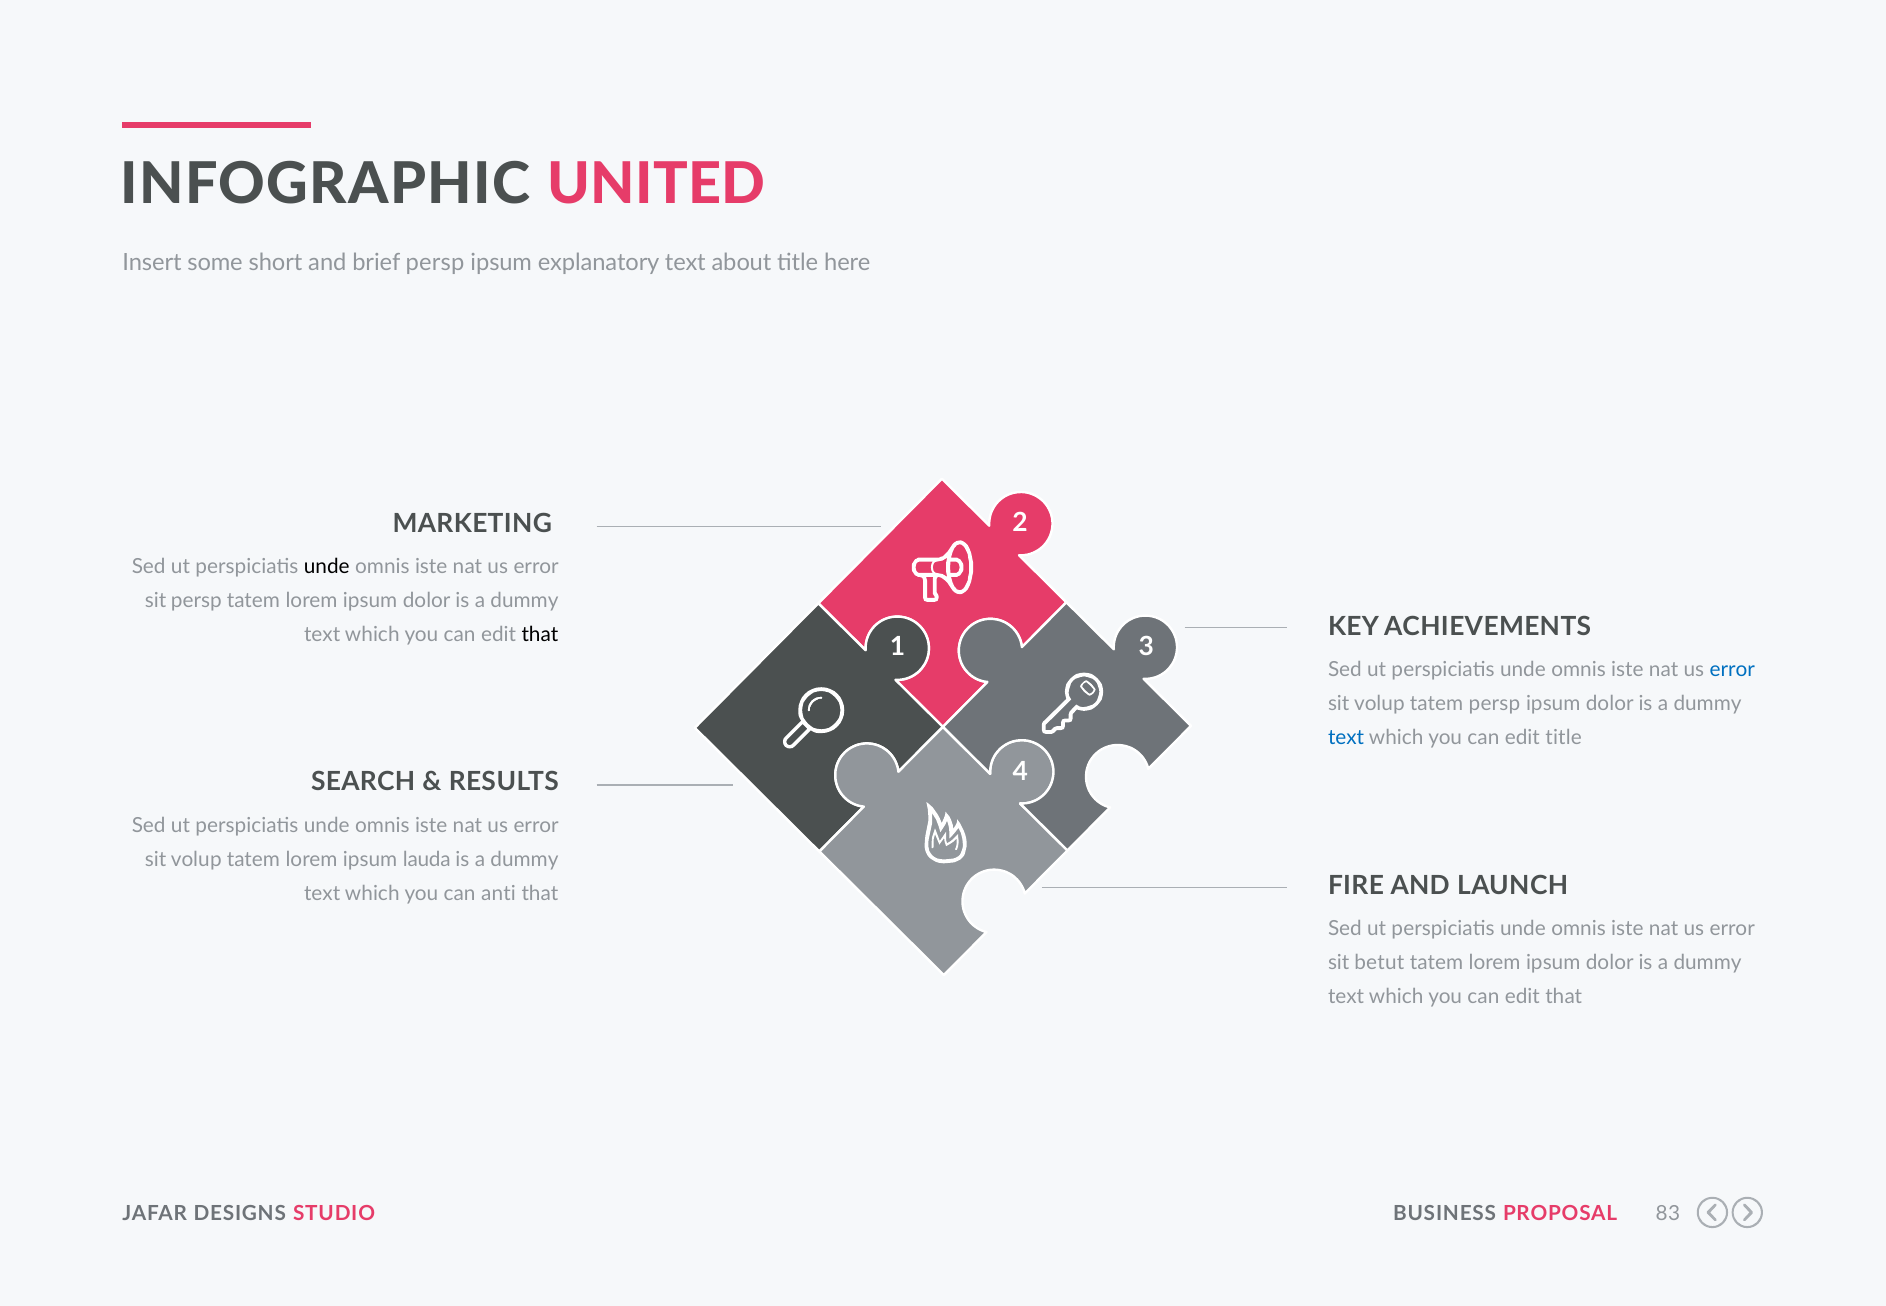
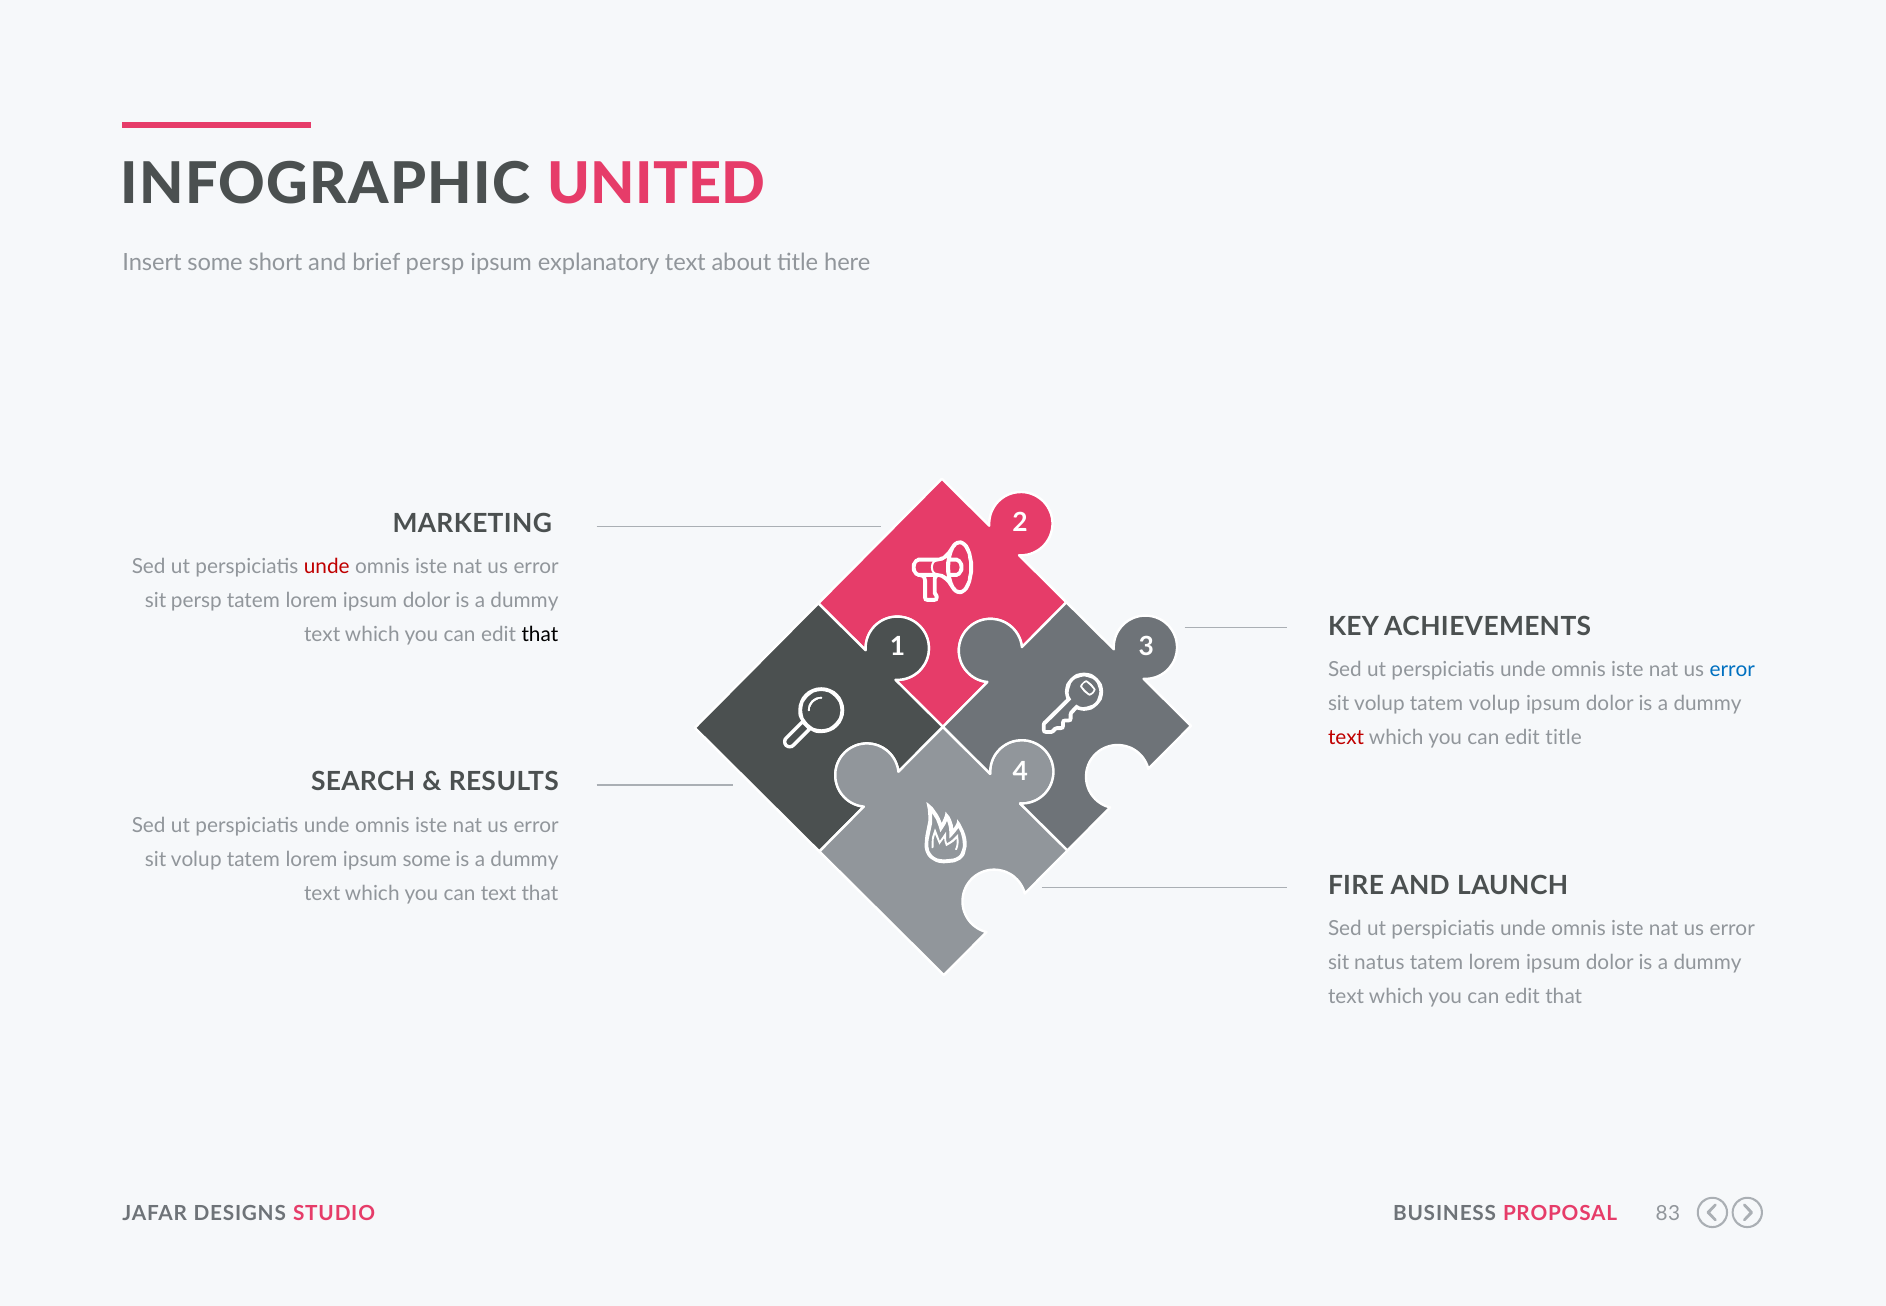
unde colour: black -> red (327, 567)
tatem persp: persp -> volup (1494, 704)
text colour: blue -> red (1346, 738)
ipsum lauda: lauda -> some (427, 859)
can anti: anti -> text (499, 893)
betut: betut -> natus (1379, 962)
